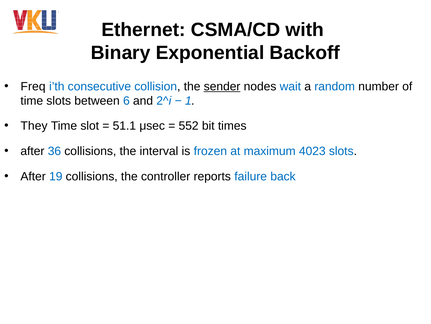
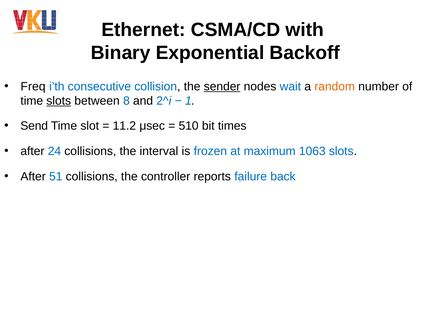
random colour: blue -> orange (335, 86)
slots underline: none -> present (59, 101)
6: 6 -> 8 (126, 101)
They: They -> Send (34, 126)
51.1: 51.1 -> 11.2 (124, 126)
552: 552 -> 510 (189, 126)
36: 36 -> 24 (54, 151)
4023: 4023 -> 1063 (312, 151)
19: 19 -> 51 (56, 176)
